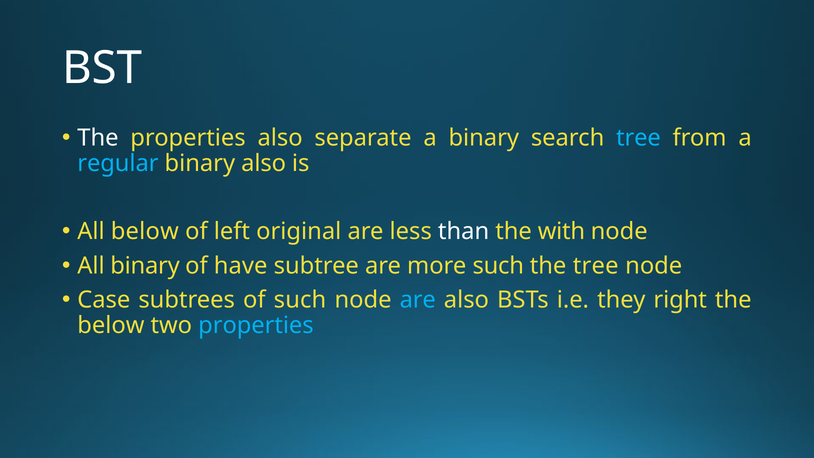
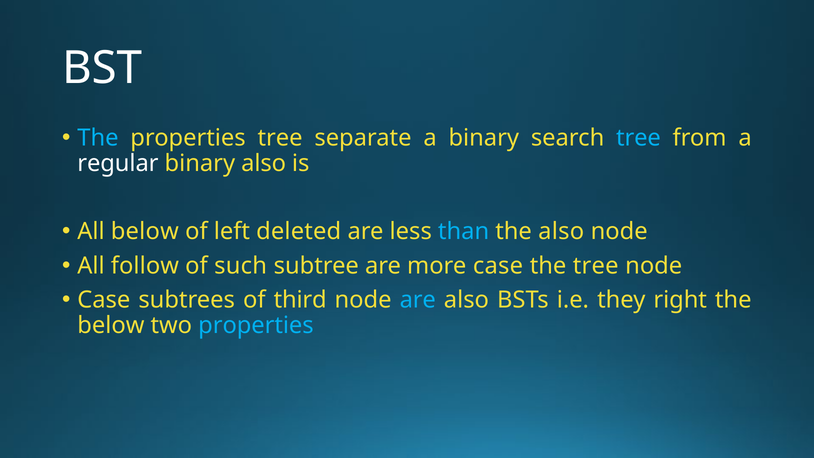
The colour: white -> light blue (98, 138)
properties also: also -> tree (280, 138)
regular colour: light blue -> white (118, 163)
original: original -> deleted (299, 232)
than colour: white -> light blue (464, 232)
the with: with -> also (561, 232)
All binary: binary -> follow (145, 266)
have: have -> such (241, 266)
more such: such -> case (498, 266)
of such: such -> third (300, 300)
